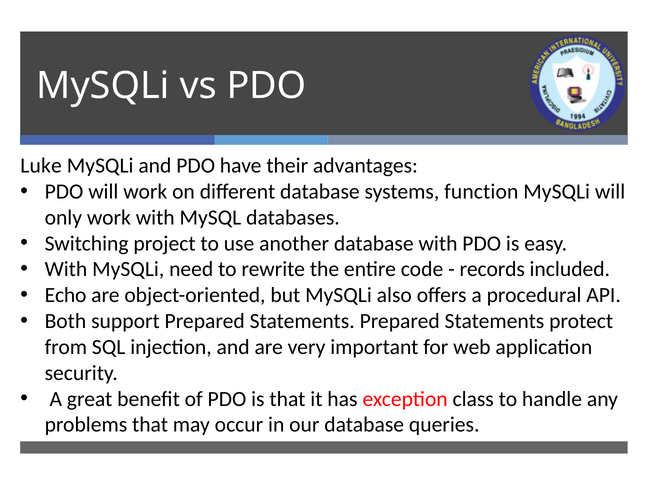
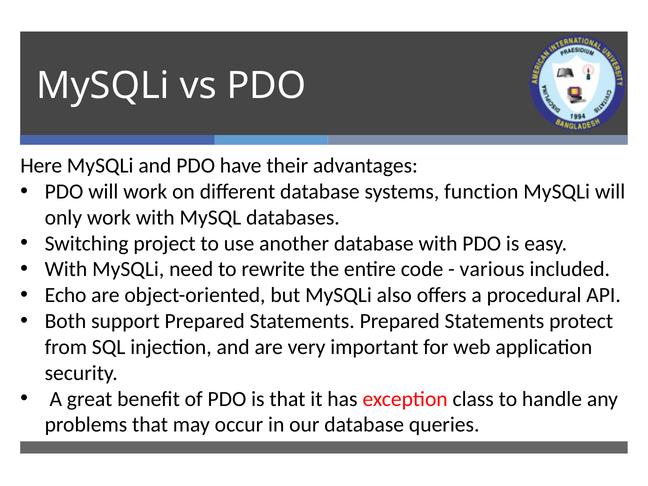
Luke: Luke -> Here (41, 166)
records: records -> various (492, 269)
